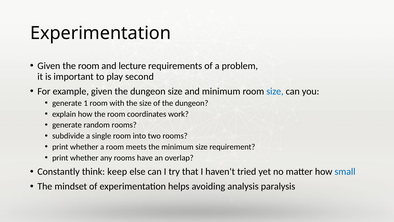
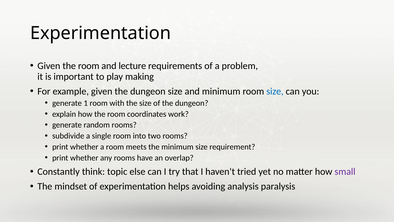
second: second -> making (140, 76)
keep: keep -> topic (117, 171)
small colour: blue -> purple (345, 171)
